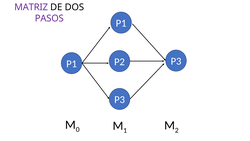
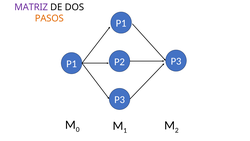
PASOS colour: purple -> orange (49, 18)
